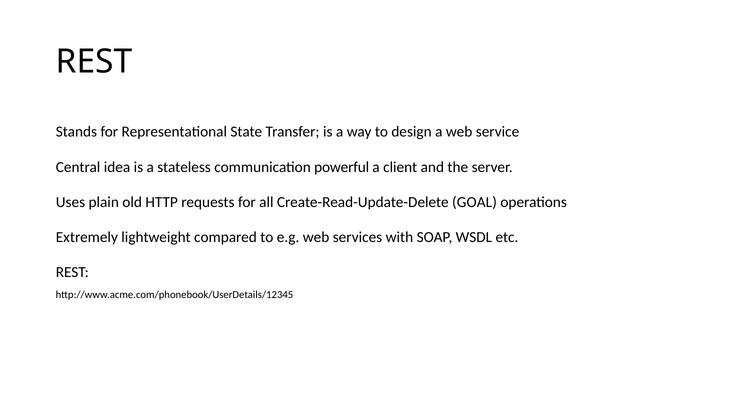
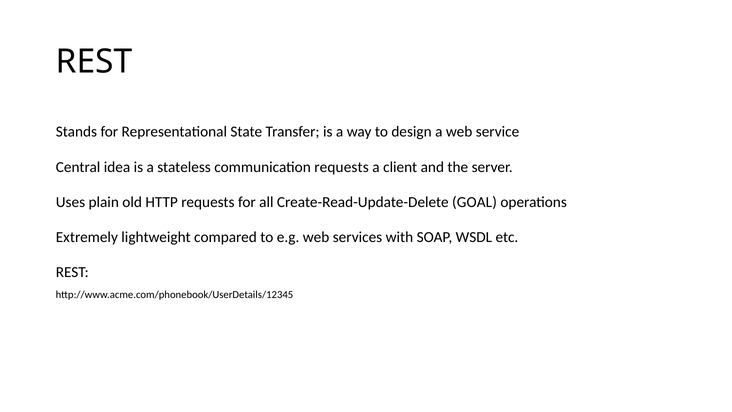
communication powerful: powerful -> requests (342, 167)
